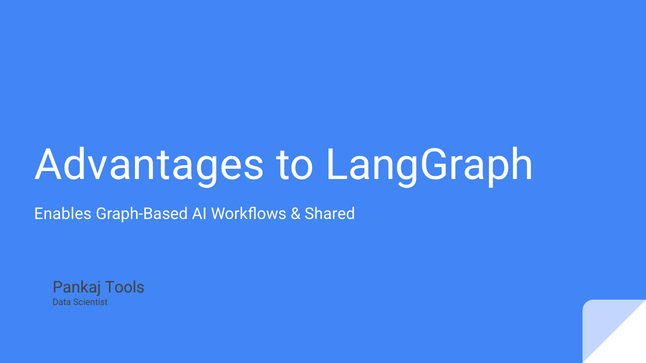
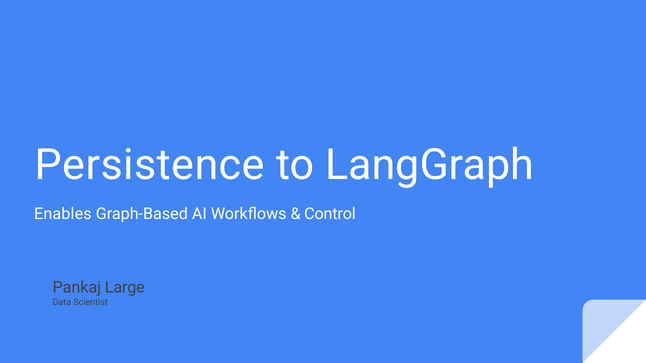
Advantages: Advantages -> Persistence (150, 165)
Shared: Shared -> Control (330, 214)
Tools: Tools -> Large (125, 288)
